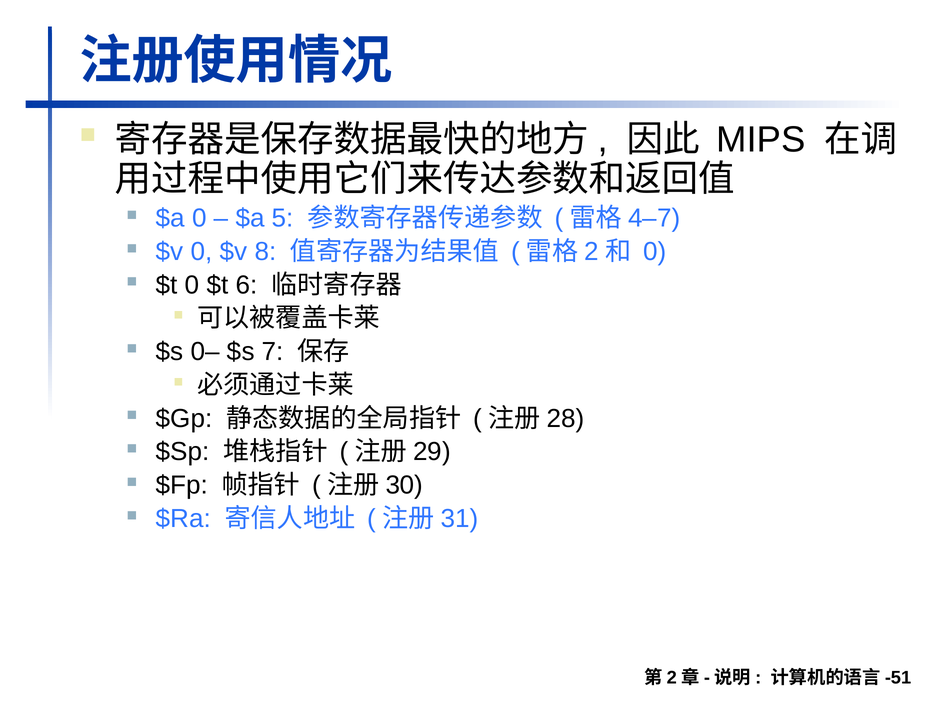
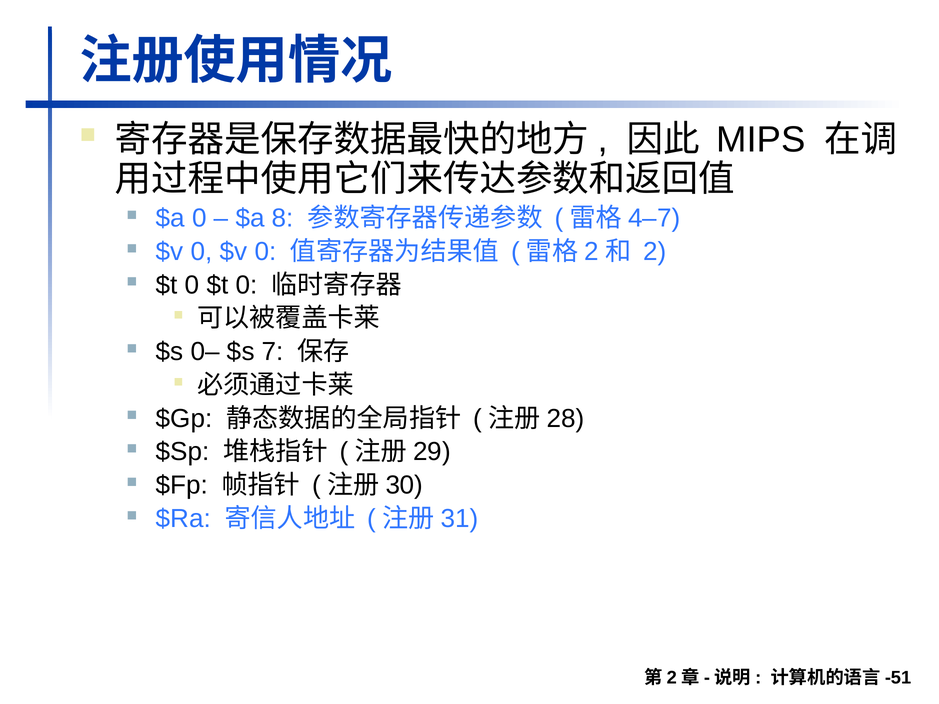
5: 5 -> 8 (283, 218)
0 $v 8: 8 -> 0 (265, 252)
0: 0 -> 2 (655, 252)
0 $t 6: 6 -> 0 (247, 285)
